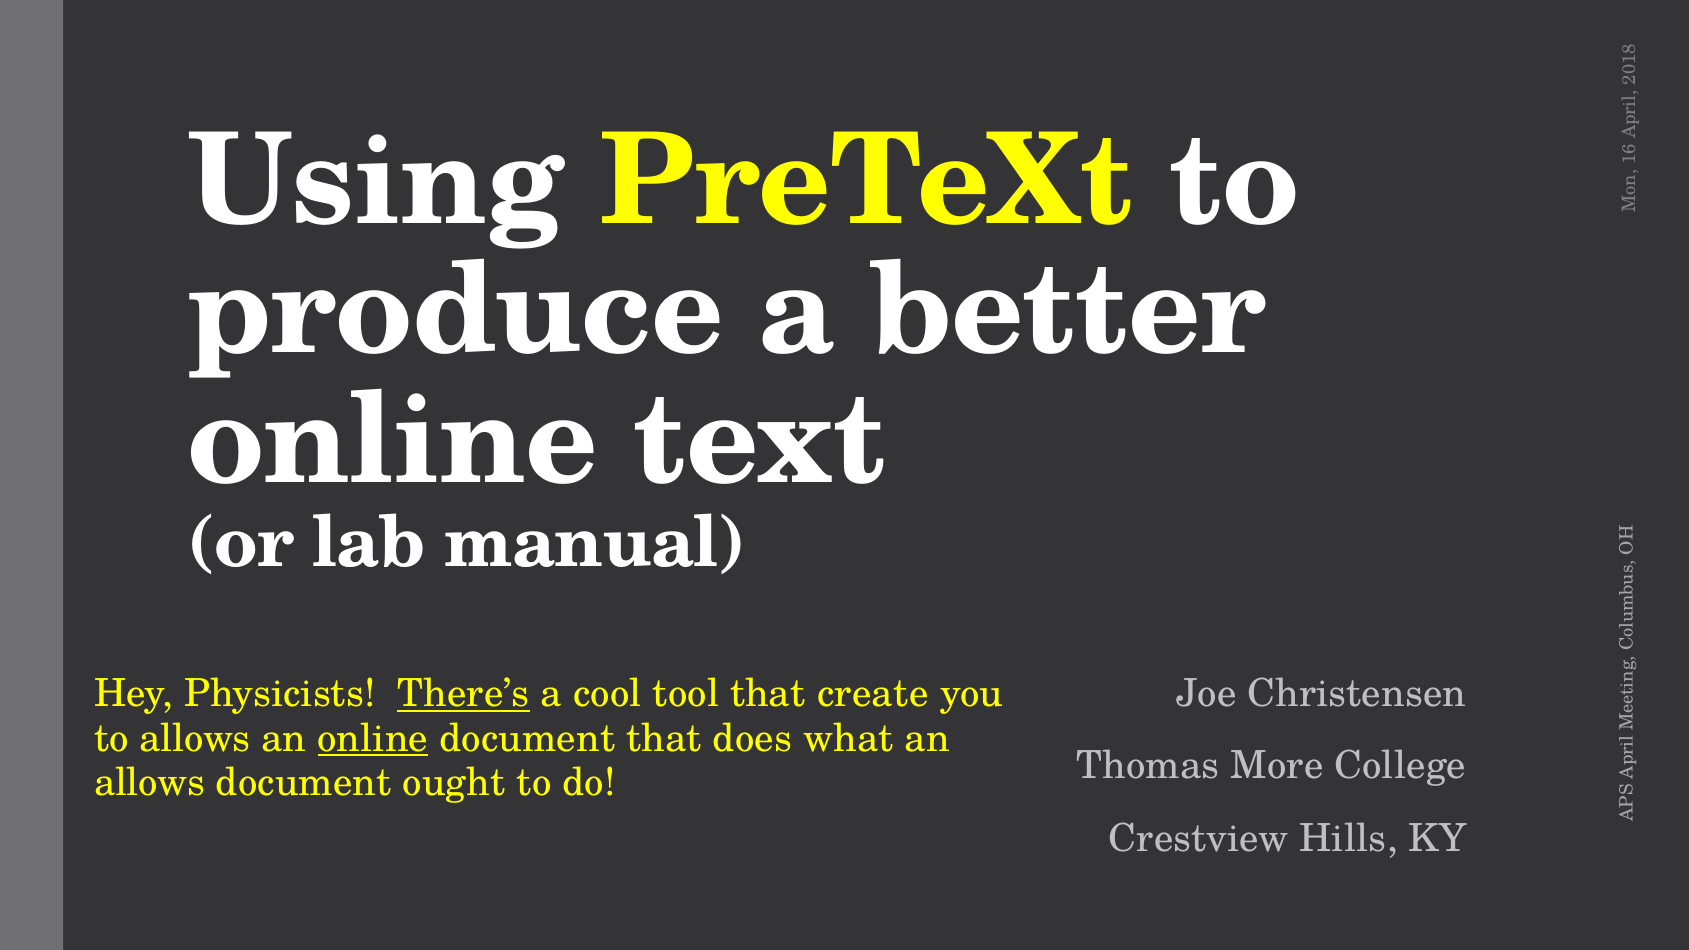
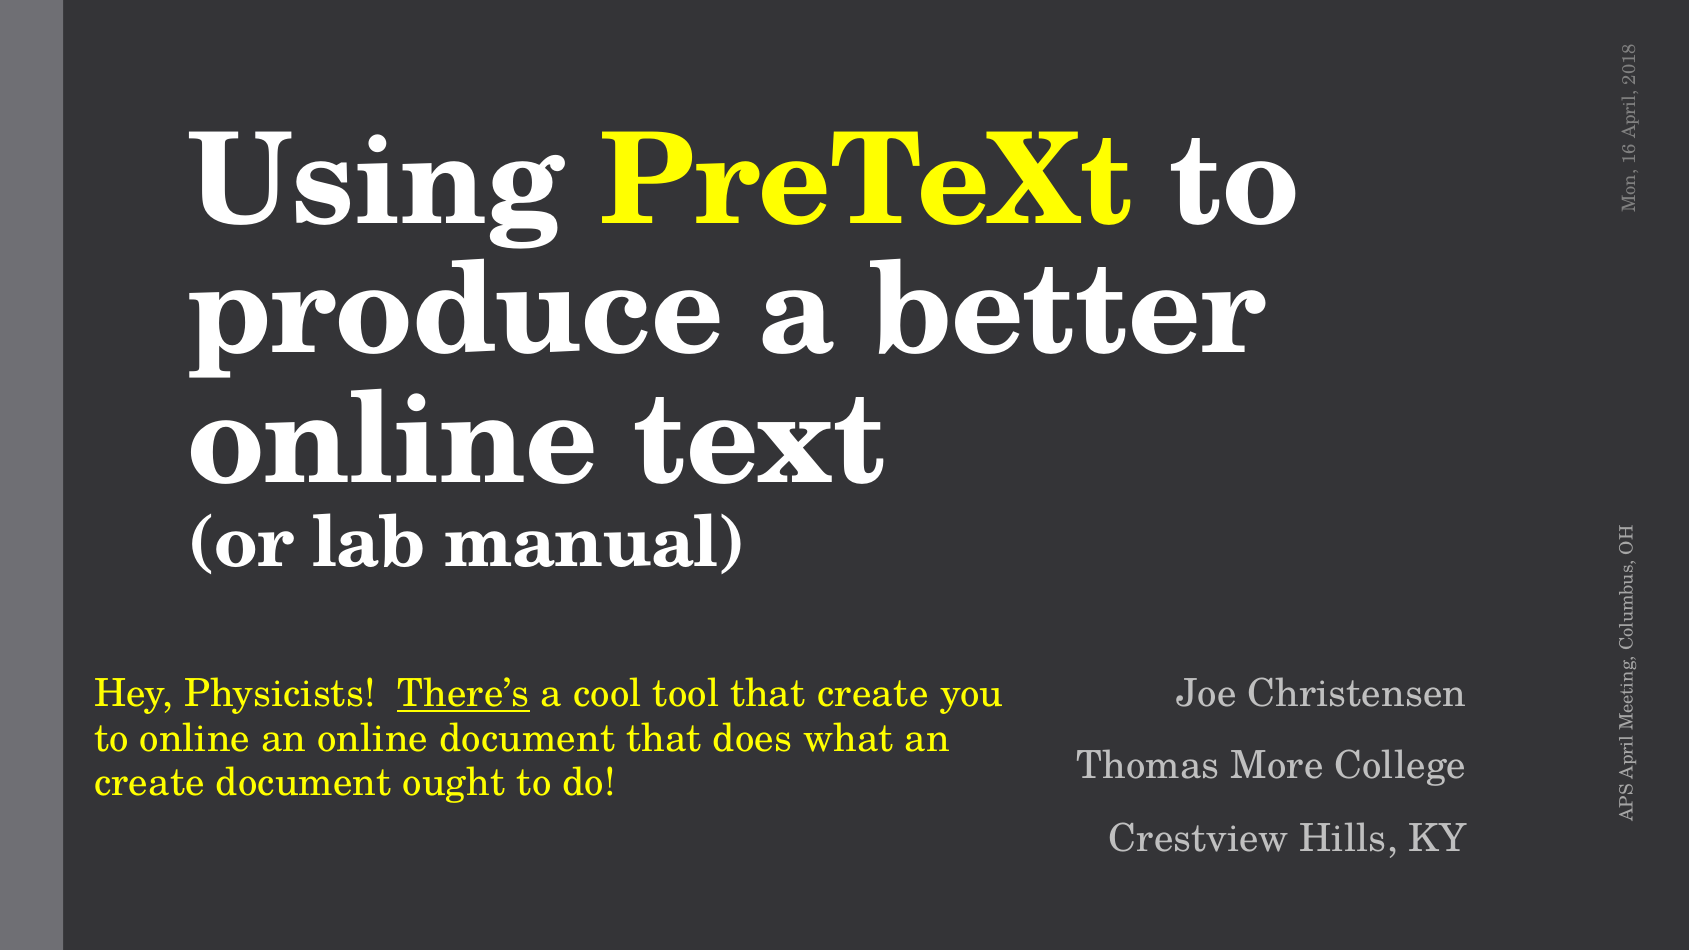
to allows: allows -> online (195, 738)
online underline: present -> none (373, 738)
allows: allows -> create (149, 782)
